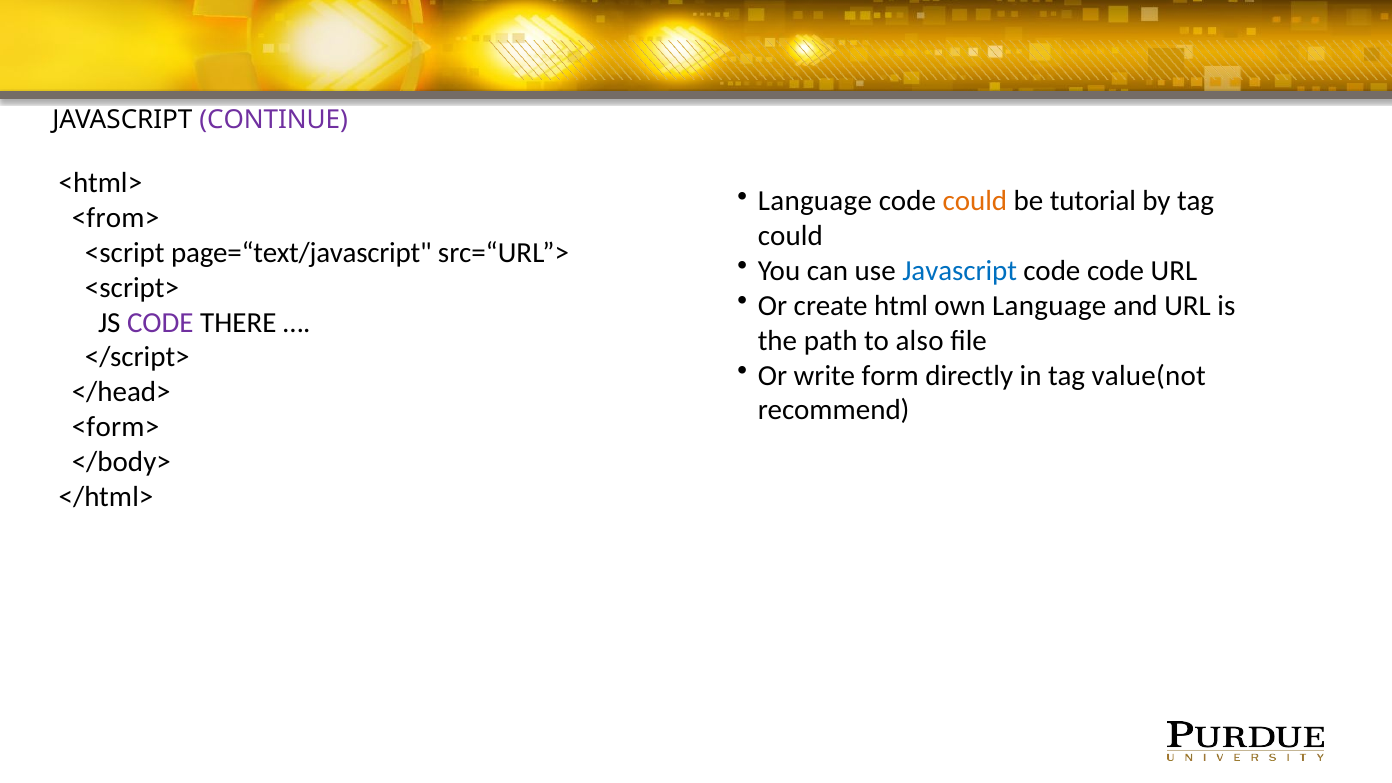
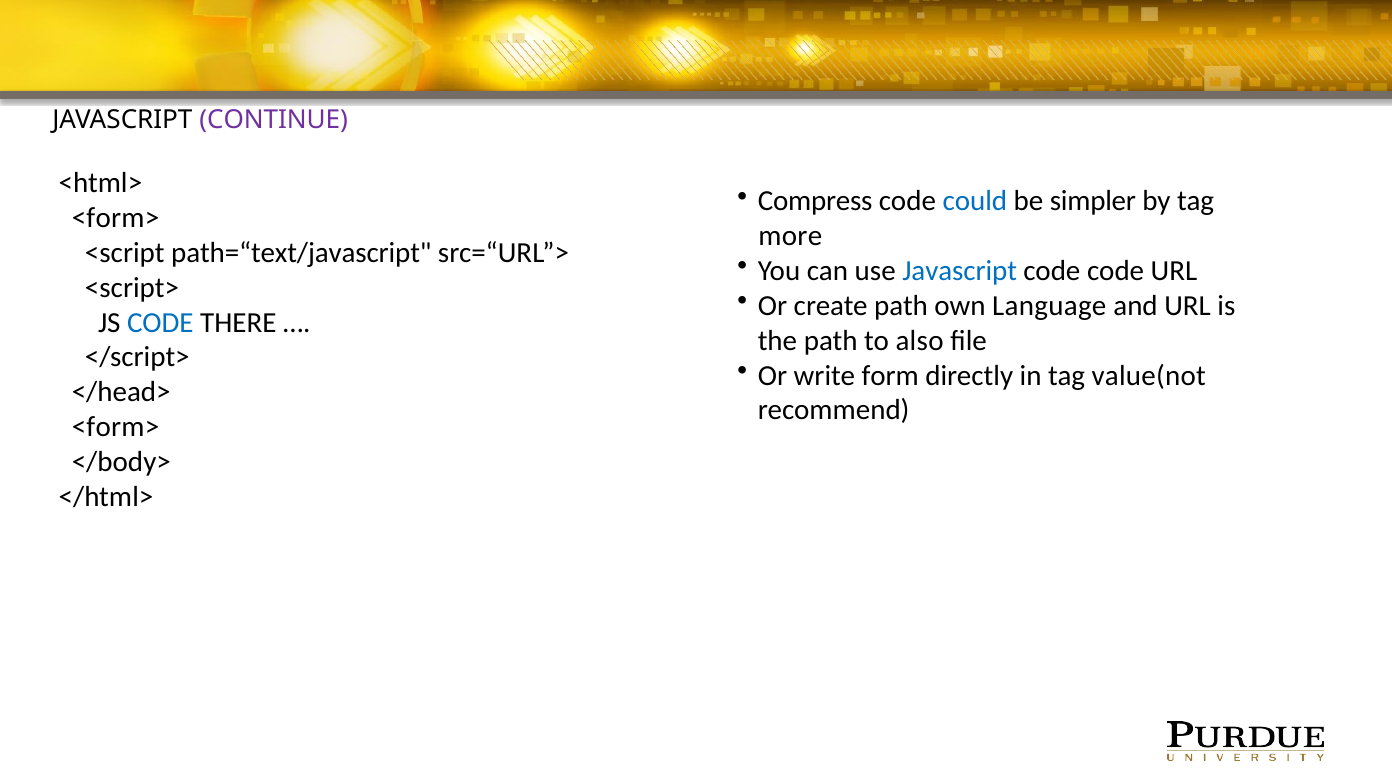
Language: Language -> Compress (815, 201)
could colour: orange -> blue (975, 201)
tutorial: tutorial -> simpler (1093, 201)
<from>: <from> -> <form> (115, 218)
could: could -> more (790, 236)
page=“text/javascript: page=“text/javascript -> path=“text/javascript (301, 253)
create html: html -> path (901, 306)
CODE colour: purple -> blue (160, 322)
